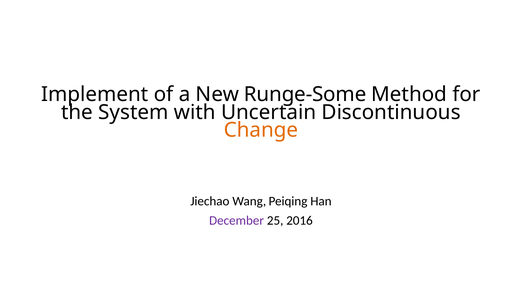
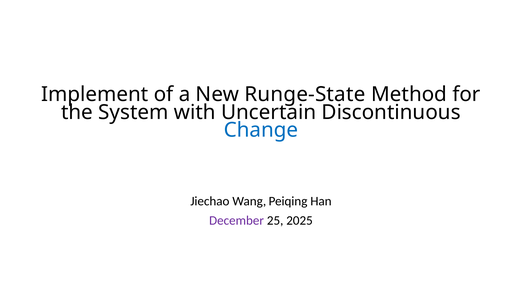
Runge-Some: Runge-Some -> Runge-State (305, 95)
Change colour: orange -> blue (261, 130)
2016: 2016 -> 2025 (300, 221)
